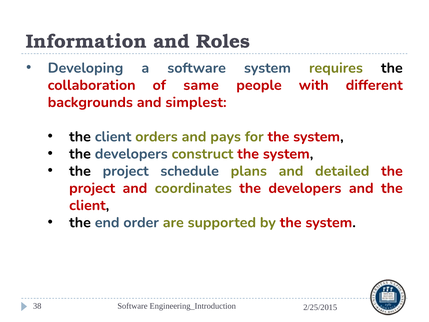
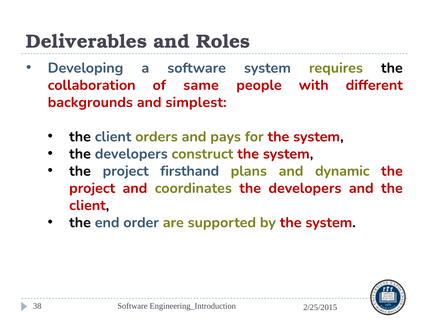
Information: Information -> Deliverables (86, 41)
schedule: schedule -> firsthand (190, 171)
detailed: detailed -> dynamic (342, 171)
